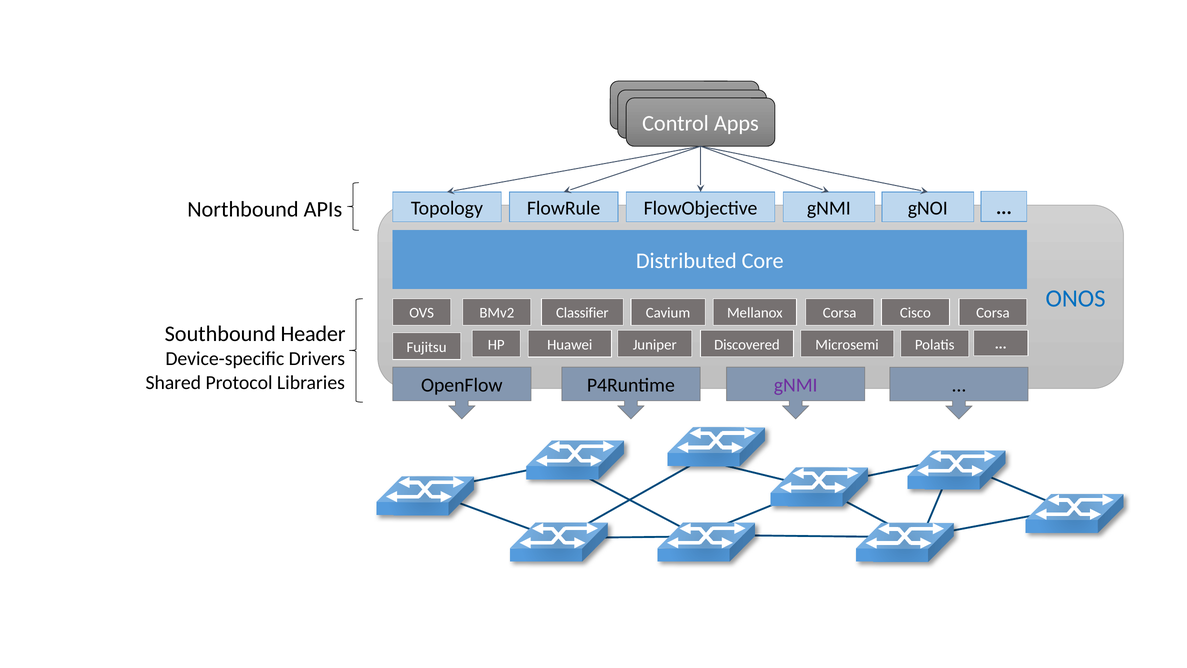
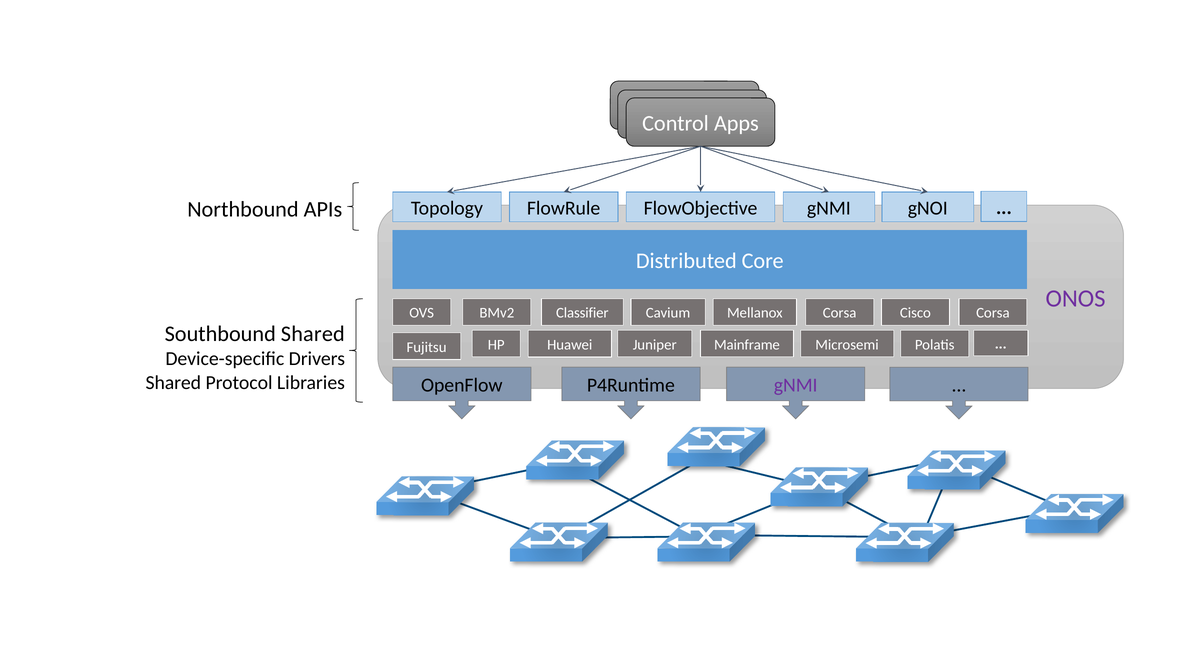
ONOS colour: blue -> purple (1076, 298)
Southbound Header: Header -> Shared (313, 334)
Discovered: Discovered -> Mainframe (747, 344)
